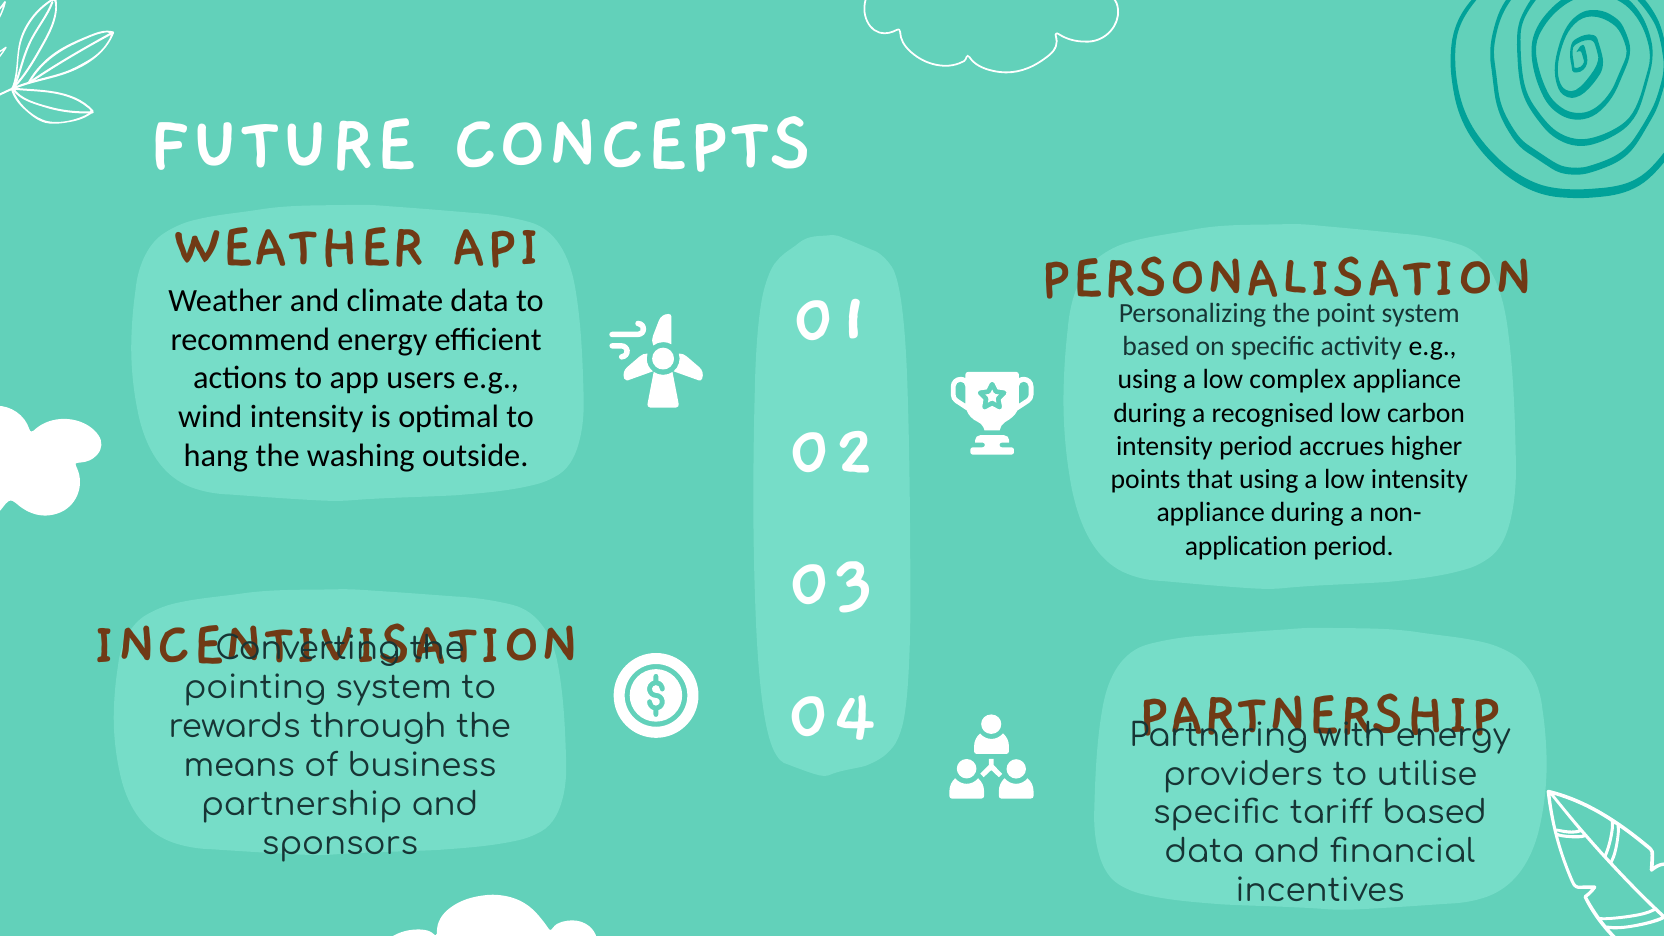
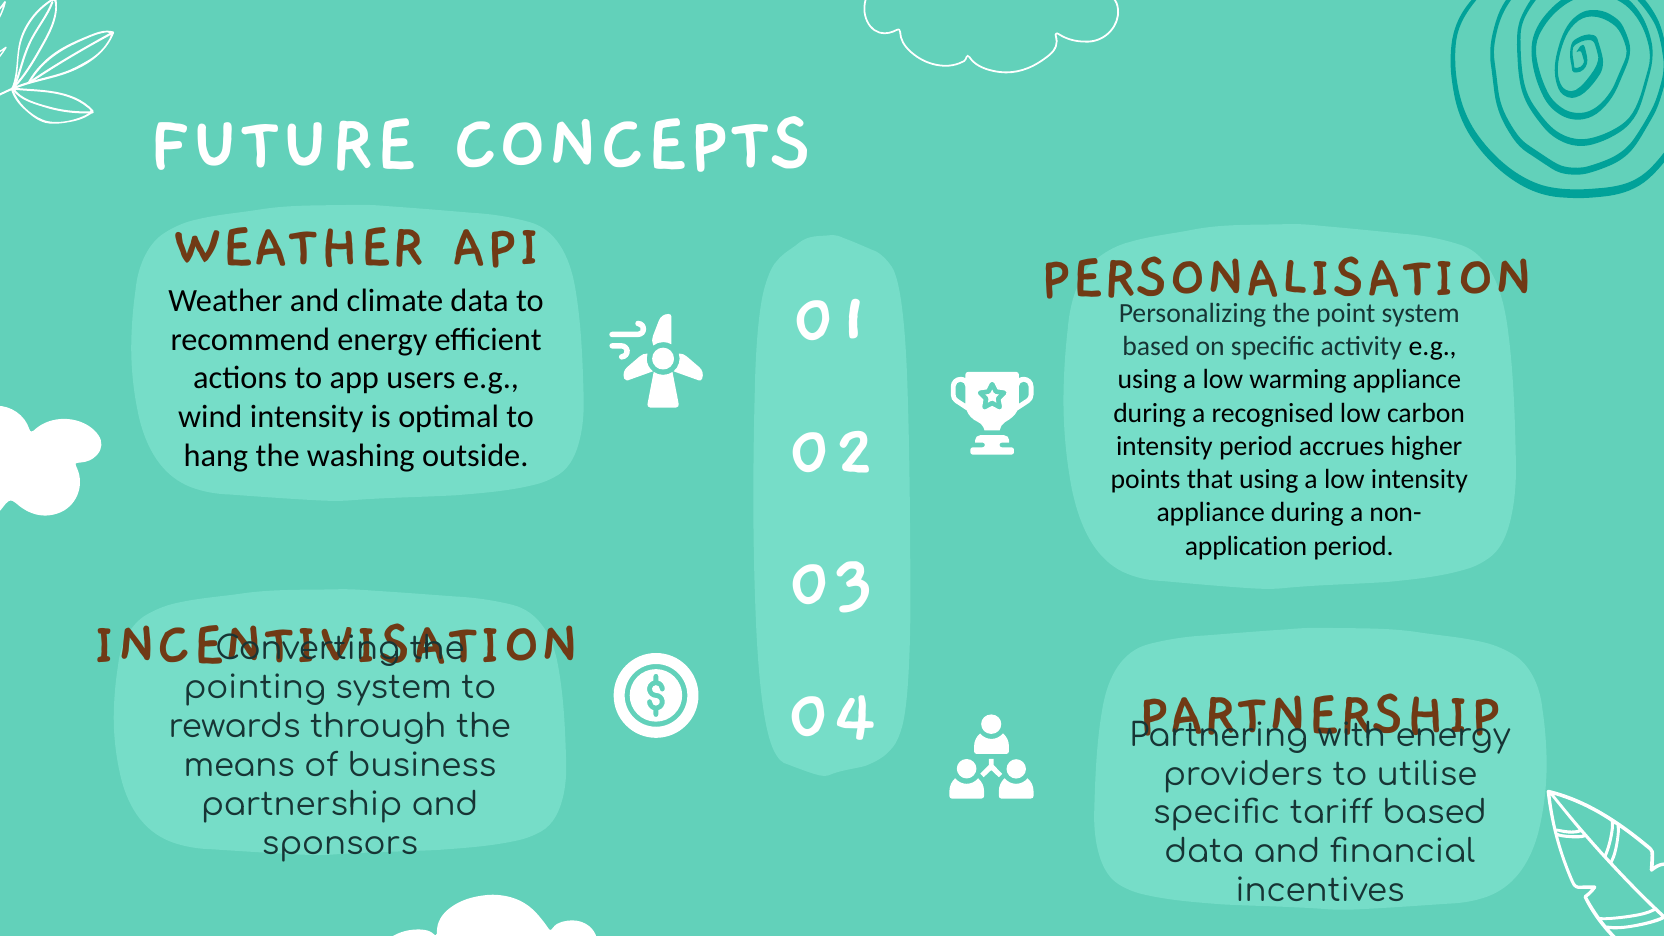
complex: complex -> warming (1298, 380)
